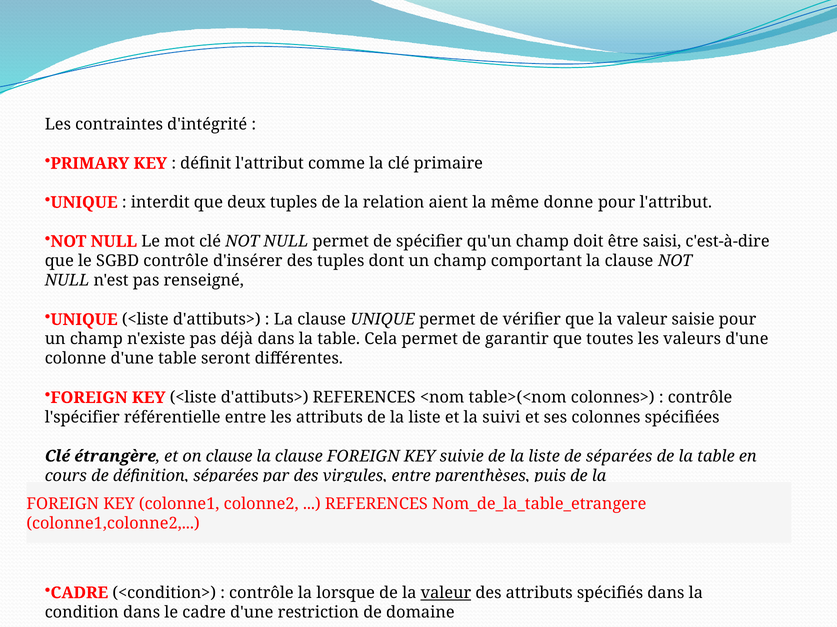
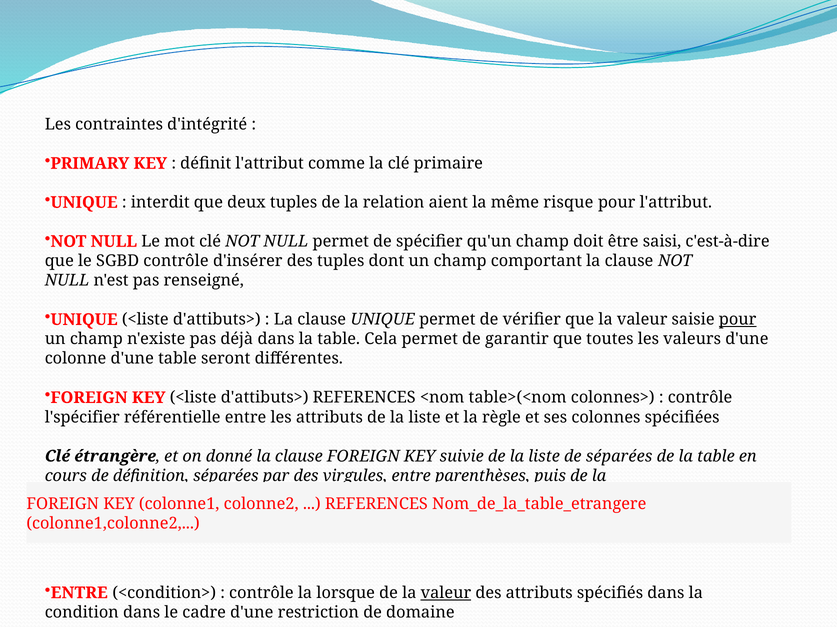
donne: donne -> risque (568, 203)
pour underline: none -> present (738, 320)
suivi: suivi -> règle (501, 418)
on clause: clause -> donné (229, 457)
CADRE: CADRE -> ENTRE (79, 594)
